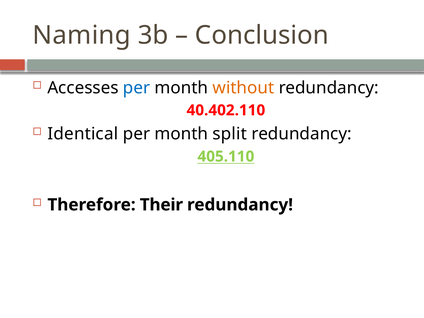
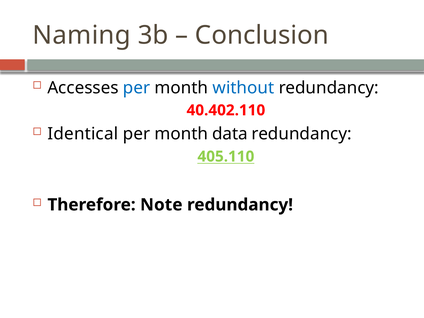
without colour: orange -> blue (243, 88)
split: split -> data (230, 134)
Their: Their -> Note (161, 205)
